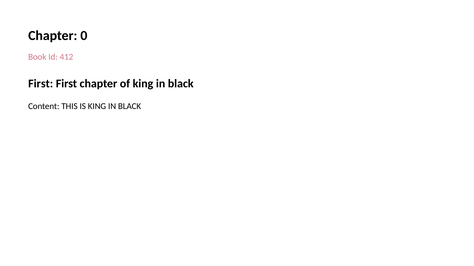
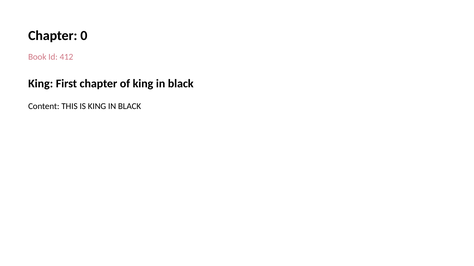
First: First -> King (41, 84)
